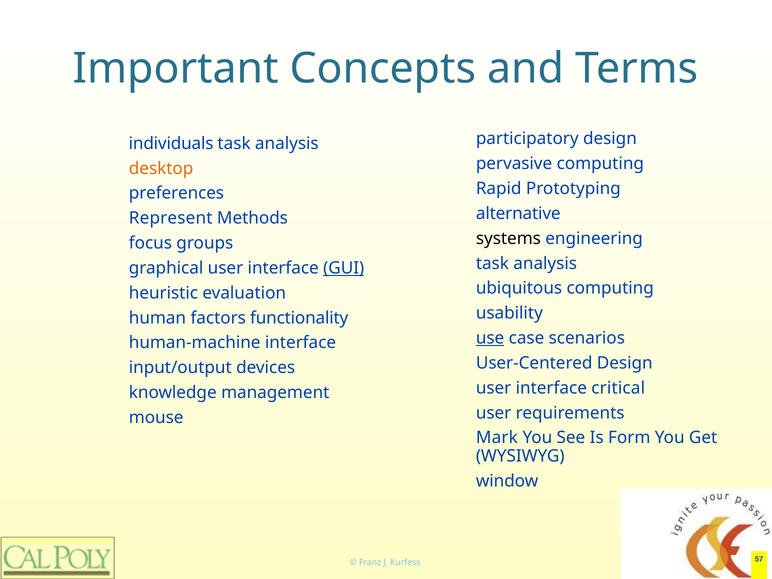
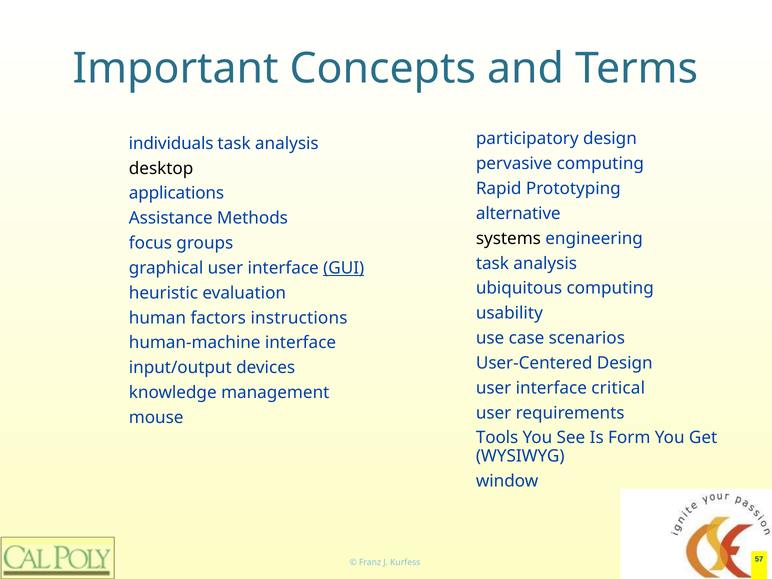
desktop colour: orange -> black (161, 168)
preferences: preferences -> applications (176, 193)
Represent: Represent -> Assistance (171, 218)
functionality: functionality -> instructions (299, 318)
use underline: present -> none (490, 338)
Mark: Mark -> Tools (497, 438)
